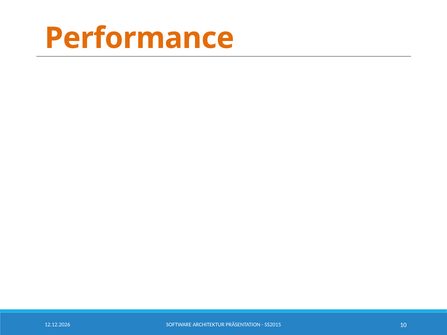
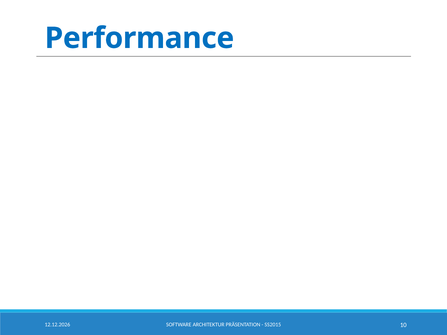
Performance colour: orange -> blue (139, 38)
